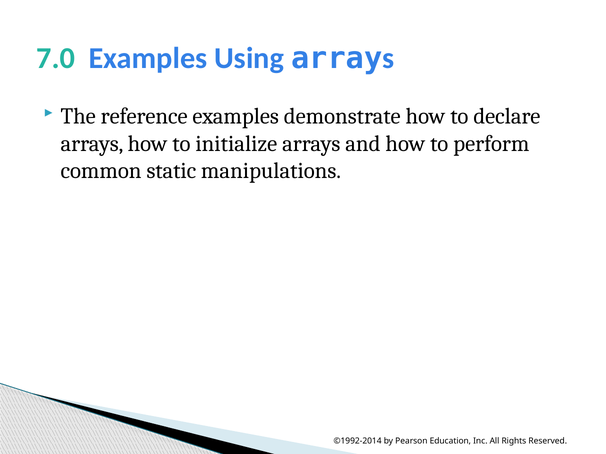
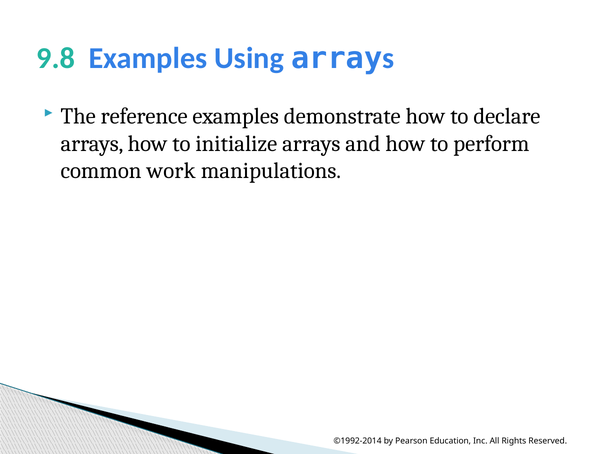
7.0: 7.0 -> 9.8 (56, 58)
static: static -> work (171, 171)
